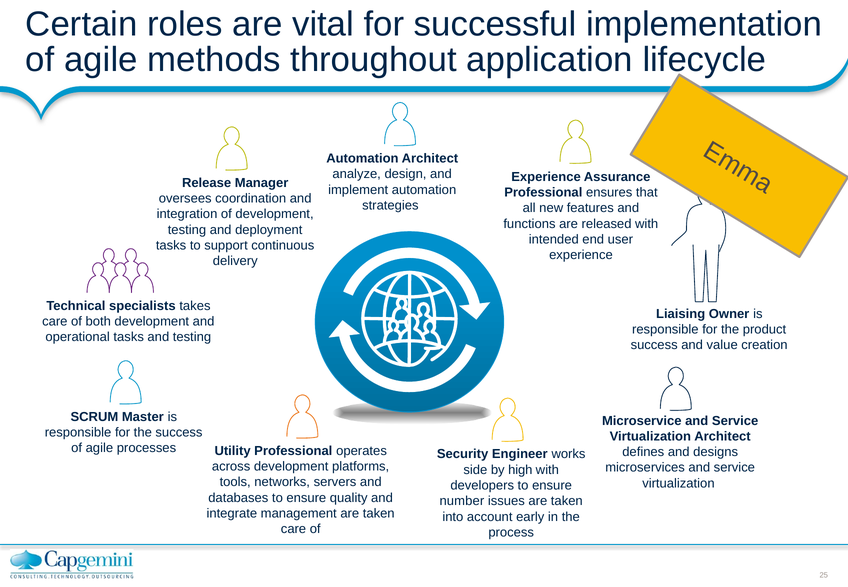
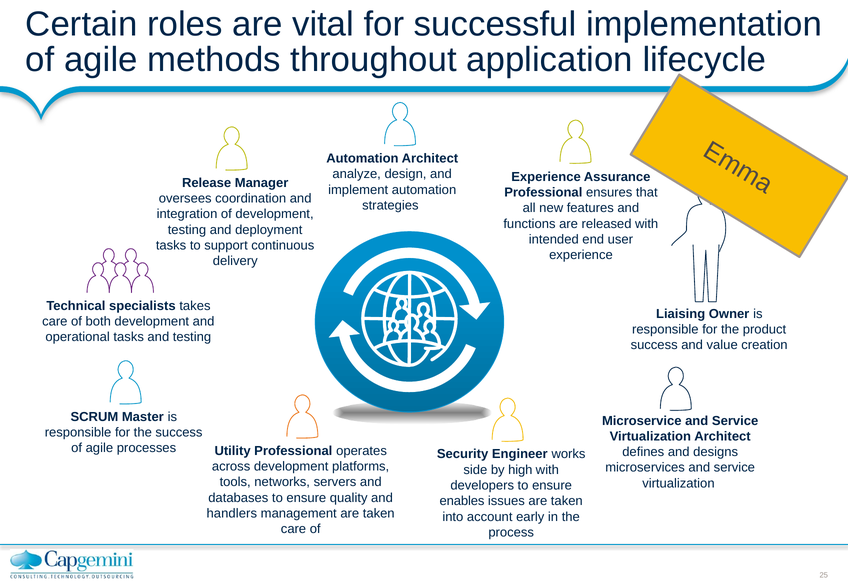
number: number -> enables (462, 501)
integrate: integrate -> handlers (232, 514)
